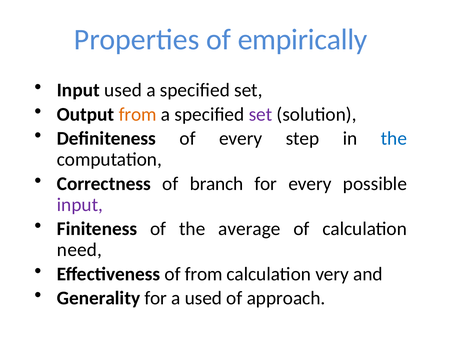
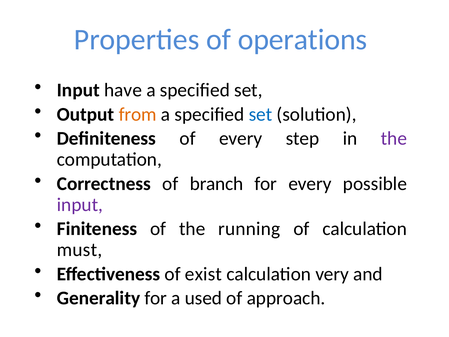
empirically: empirically -> operations (303, 39)
Input used: used -> have (123, 90)
set colour: purple -> blue (261, 114)
the colour: blue -> purple (394, 138)
average: average -> running (249, 229)
need: need -> must (80, 250)
of from: from -> exist (203, 274)
